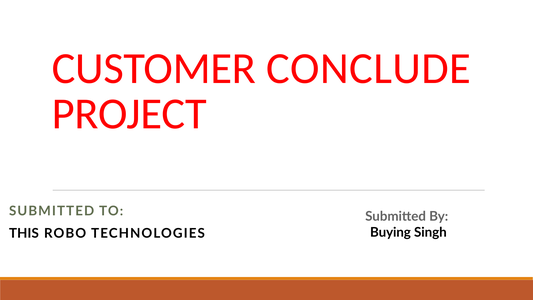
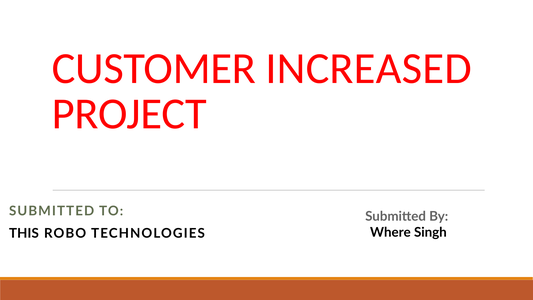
CONCLUDE: CONCLUDE -> INCREASED (369, 68)
Buying: Buying -> Where (390, 232)
